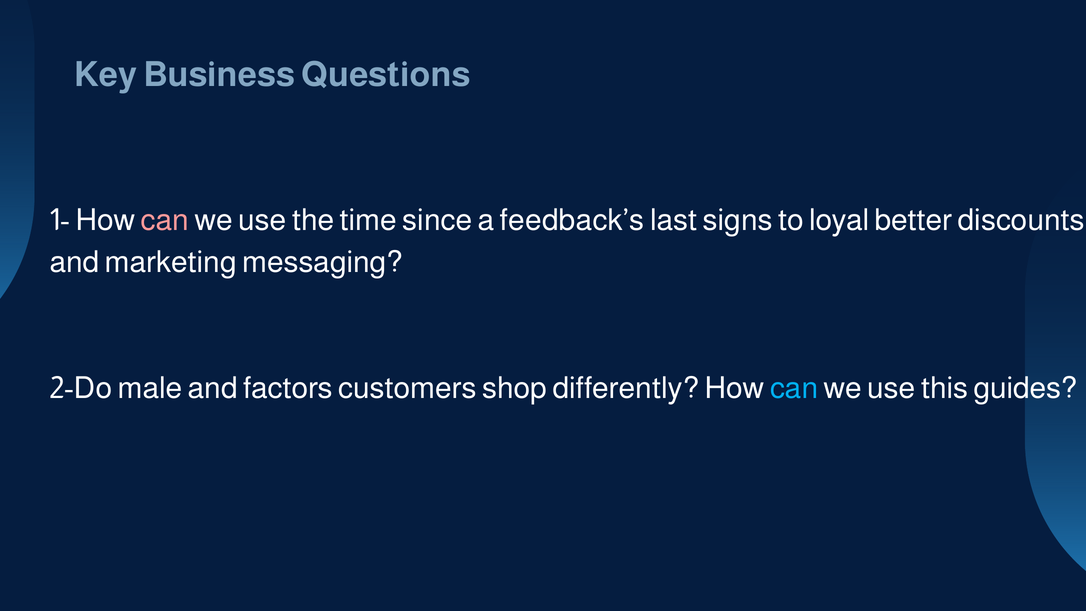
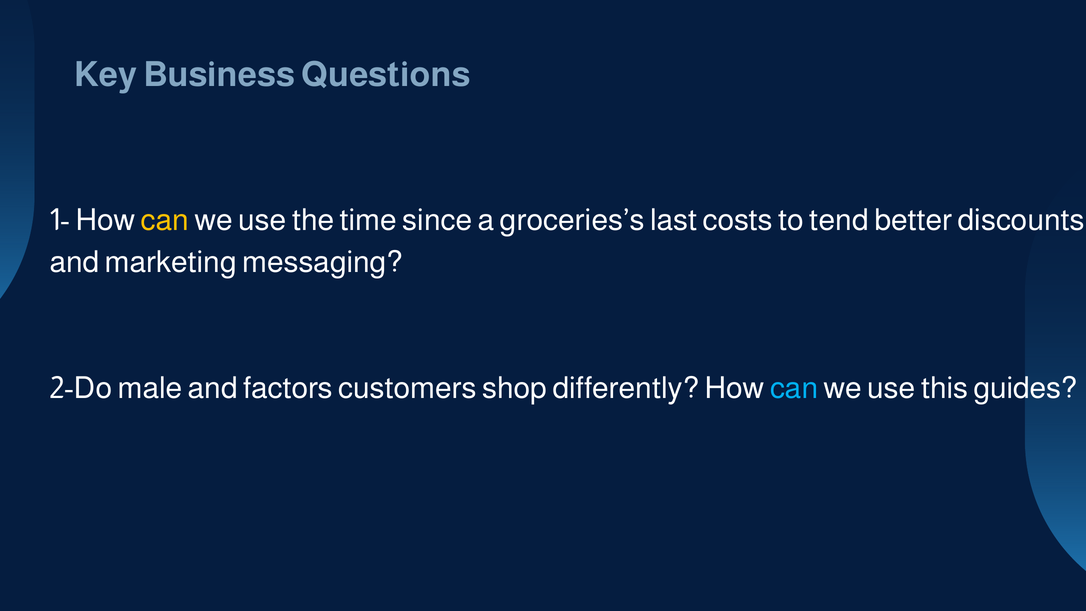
can colour: pink -> yellow (165, 220)
feedback’s: feedback’s -> groceries’s (572, 220)
signs: signs -> costs (738, 220)
loyal: loyal -> tend (839, 220)
